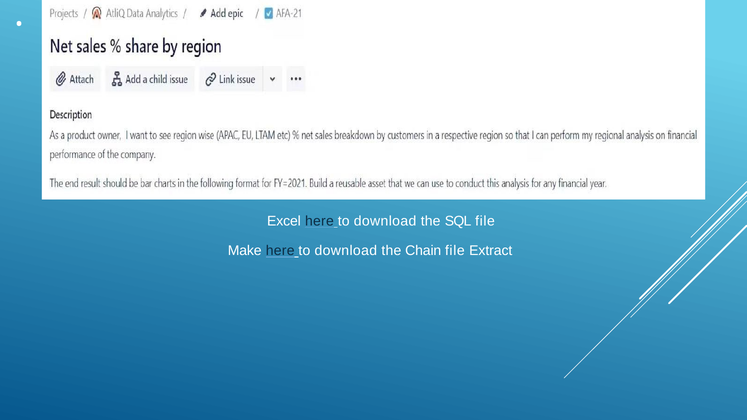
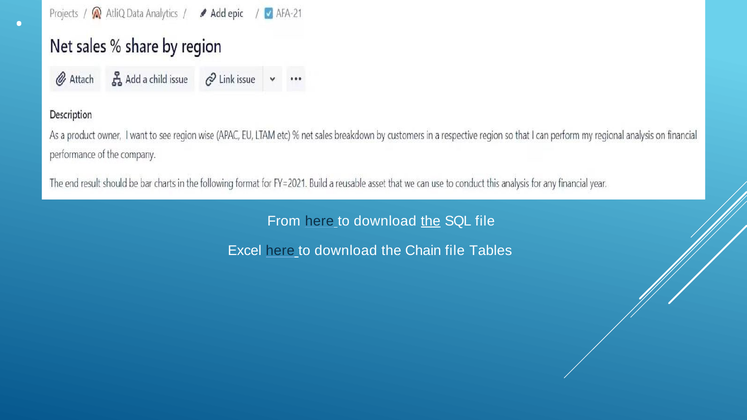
Excel: Excel -> From (284, 221)
the underline: none -> present (431, 221)
Make: Make -> Excel (245, 251)
Extract: Extract -> Tables (491, 251)
